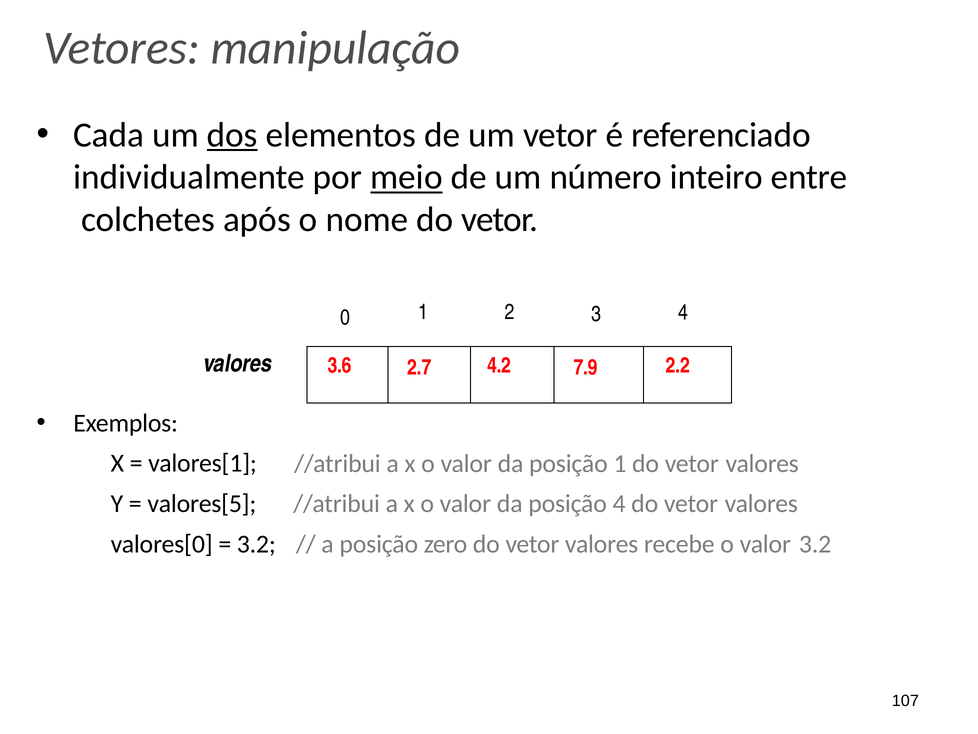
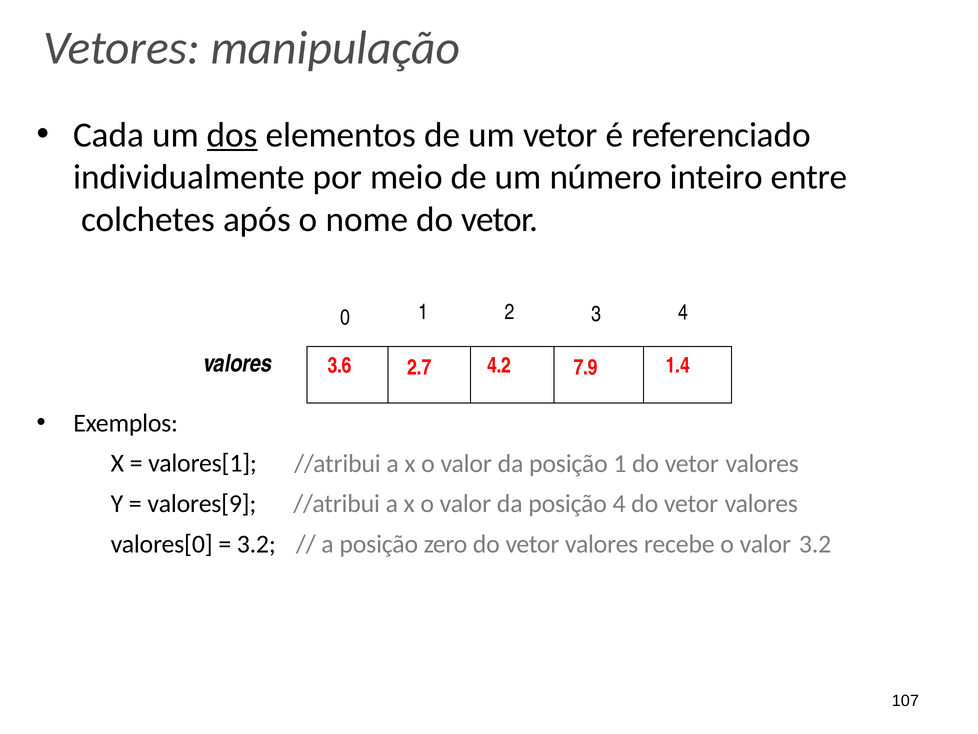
meio underline: present -> none (406, 177)
2.2: 2.2 -> 1.4 (678, 365)
valores[5: valores[5 -> valores[9 (202, 503)
